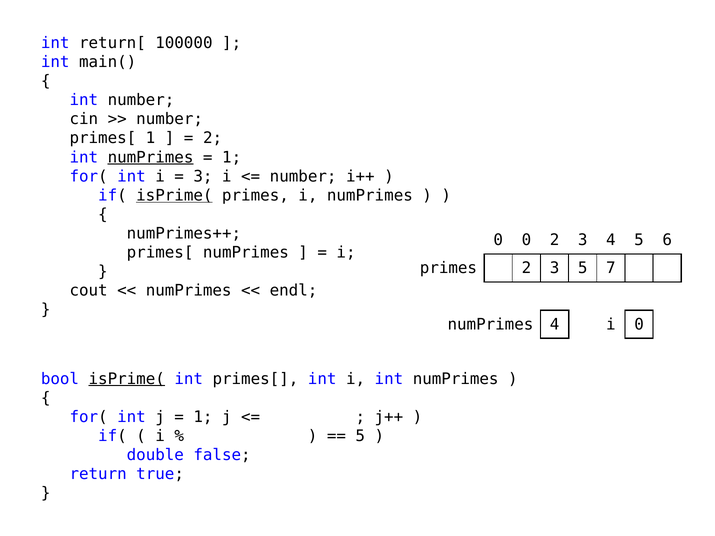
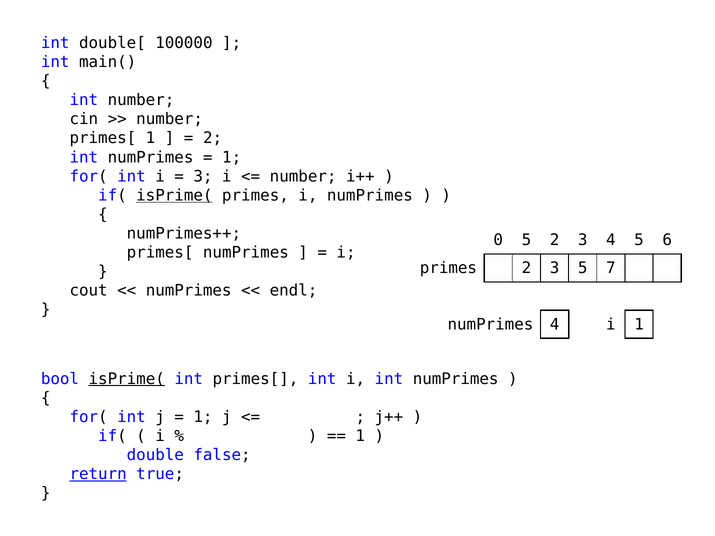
return[: return[ -> double[ (112, 43)
numPrimes underline: present -> none (151, 157)
0 0: 0 -> 5 (526, 240)
i 0: 0 -> 1 (639, 325)
5: 5 -> 1 (360, 436)
return underline: none -> present (98, 474)
